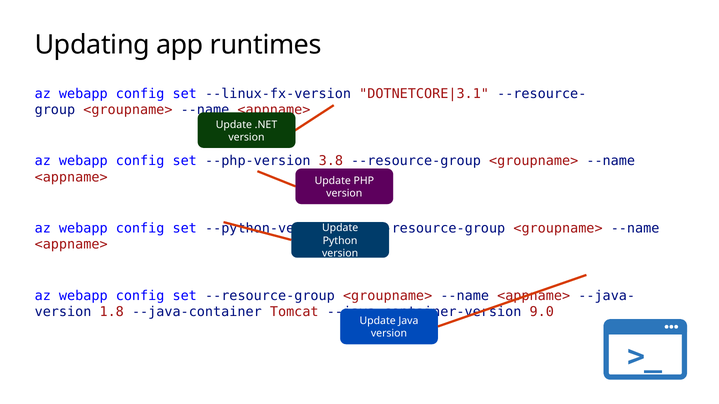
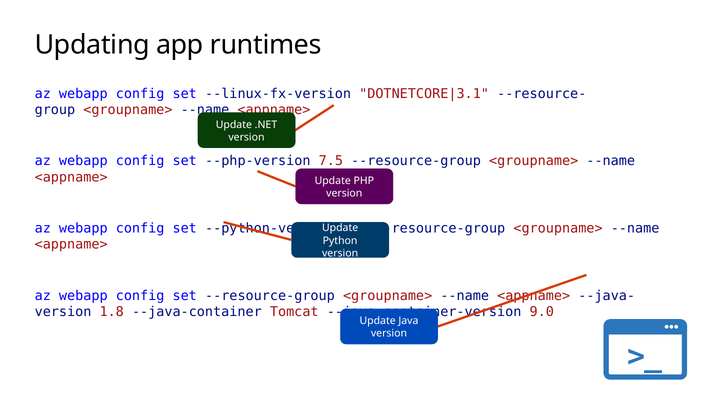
3.8: 3.8 -> 7.5 (331, 161)
